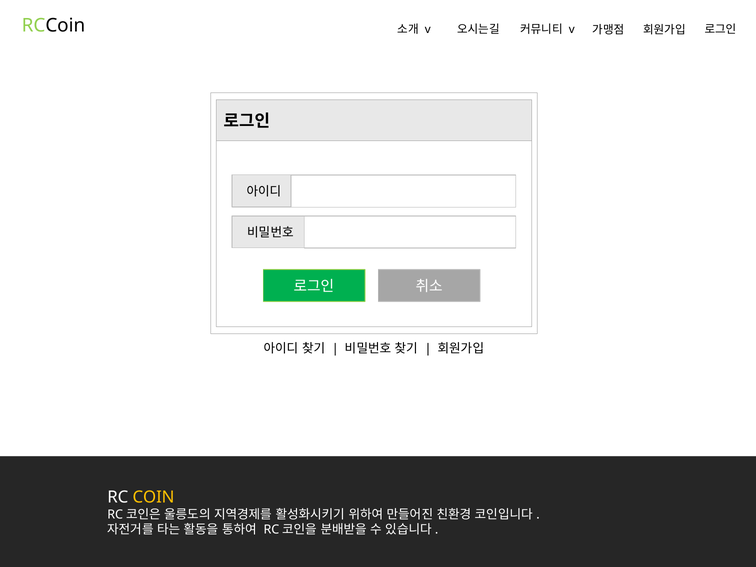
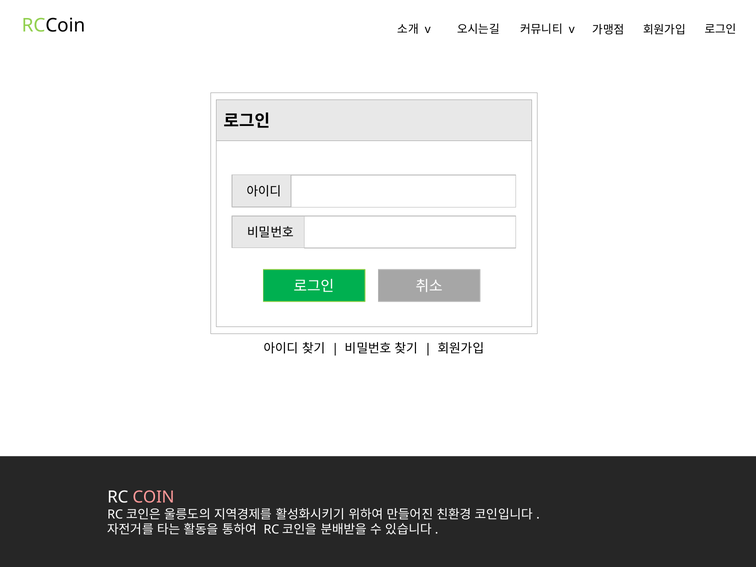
COIN colour: yellow -> pink (154, 497)
